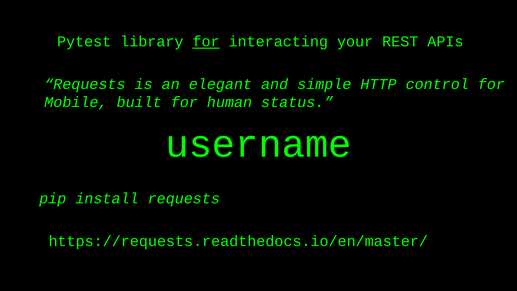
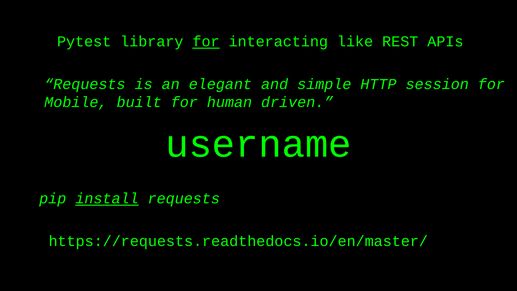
your: your -> like (355, 42)
control: control -> session (437, 84)
status: status -> driven (297, 102)
install underline: none -> present (107, 198)
